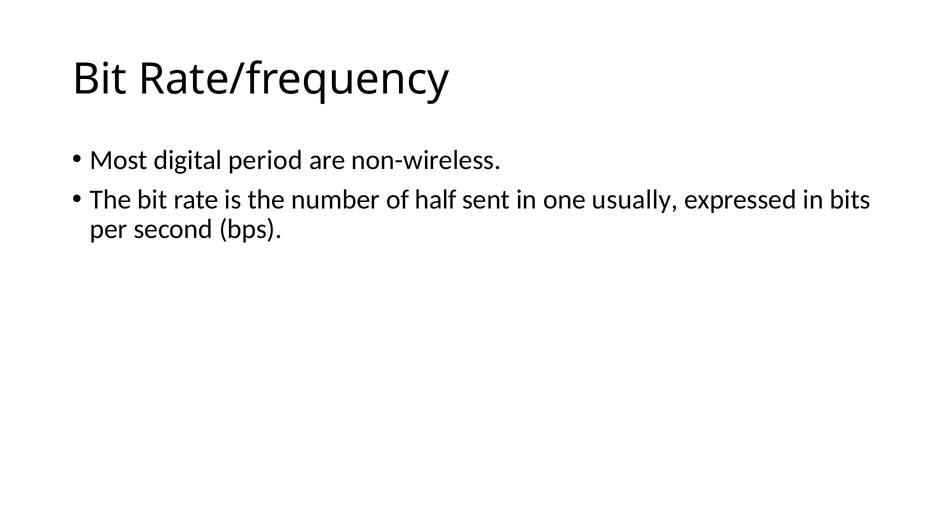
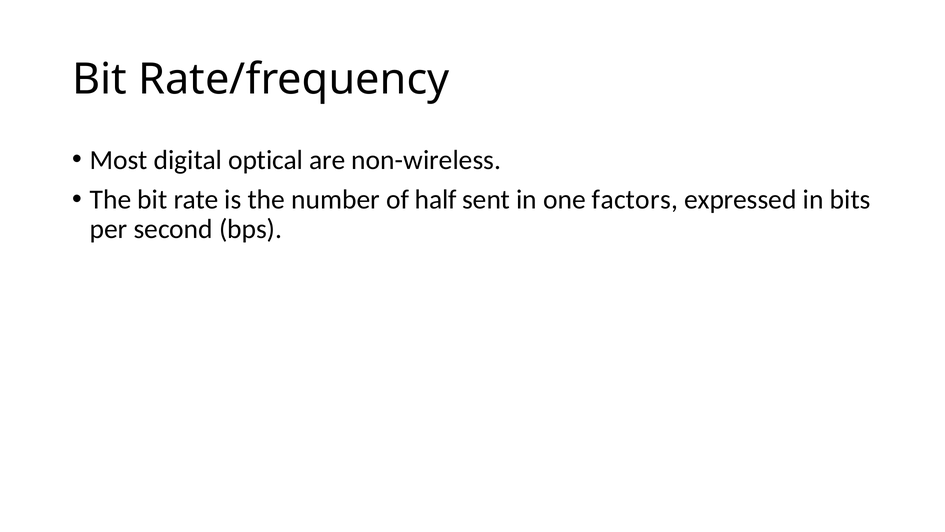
period: period -> optical (266, 160)
usually: usually -> factors (635, 199)
